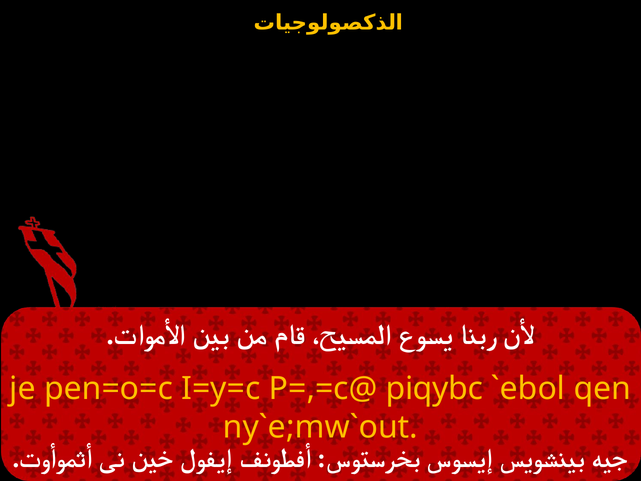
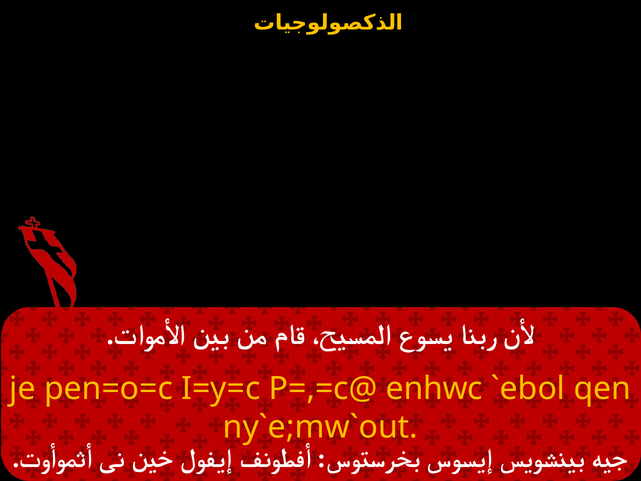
piqybc: piqybc -> enhwc (434, 389)
